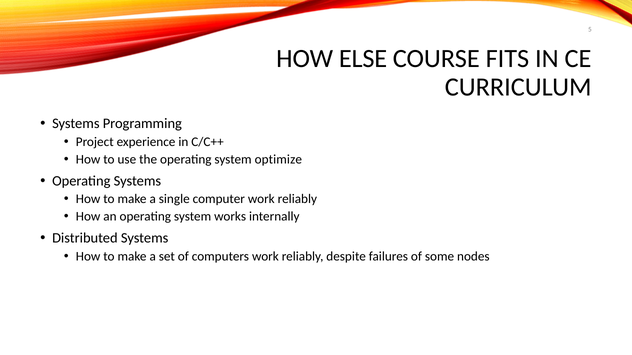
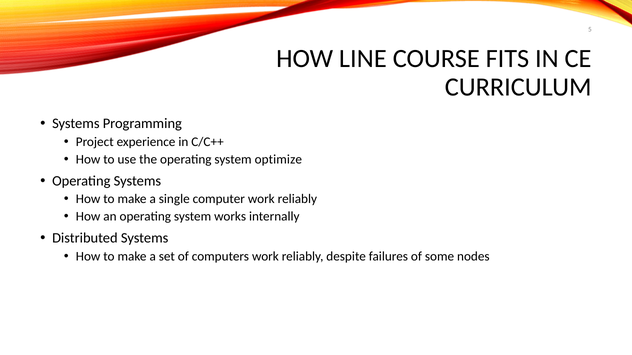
ELSE: ELSE -> LINE (363, 59)
